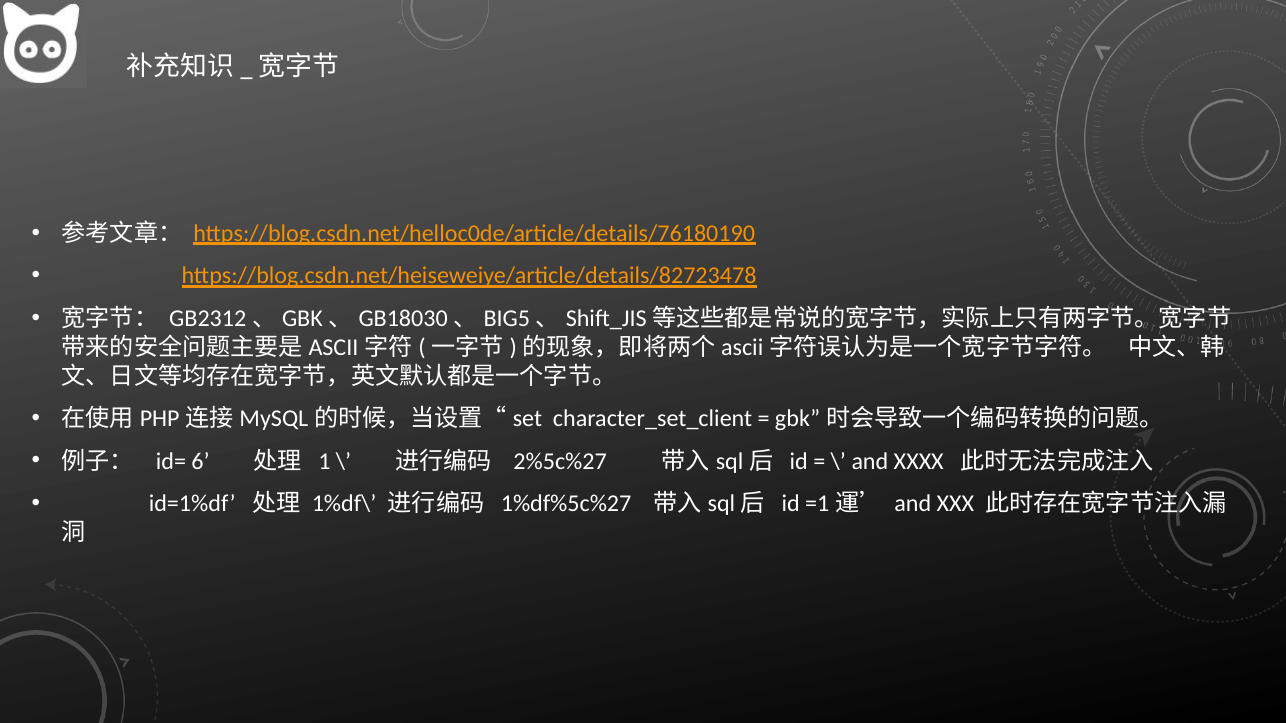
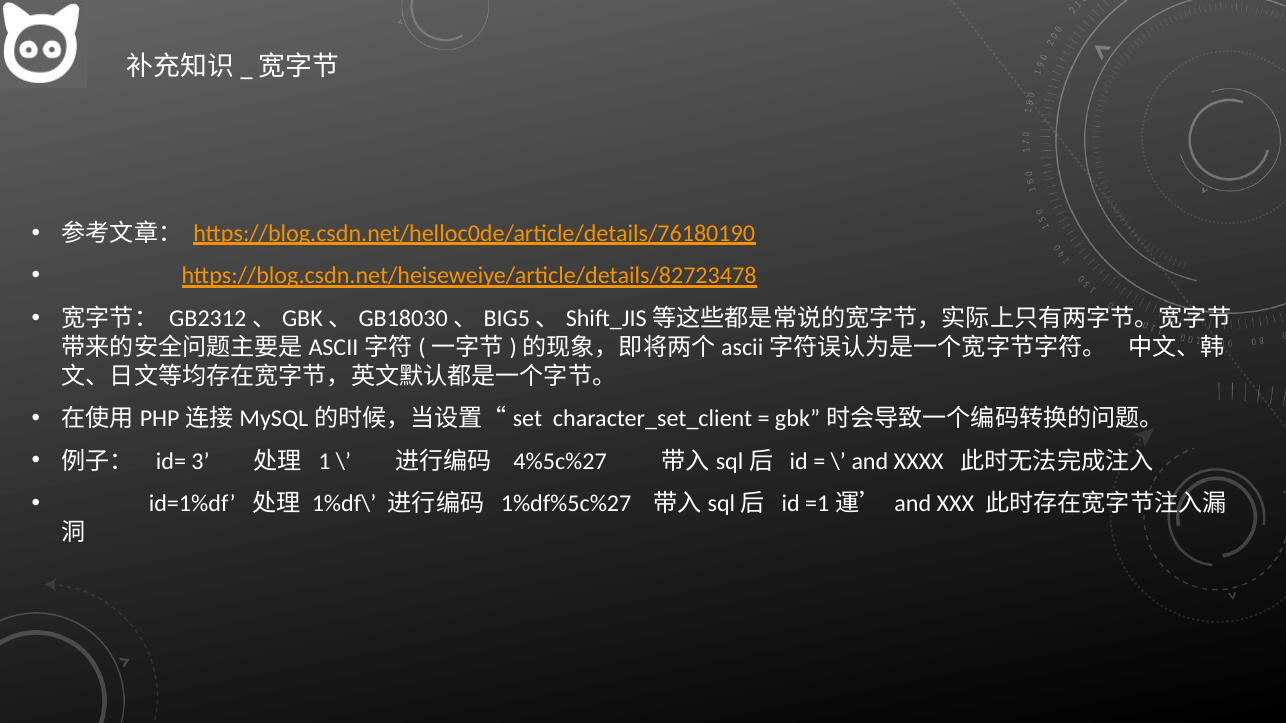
6: 6 -> 3 (200, 462)
2%5c%27: 2%5c%27 -> 4%5c%27 (560, 462)
